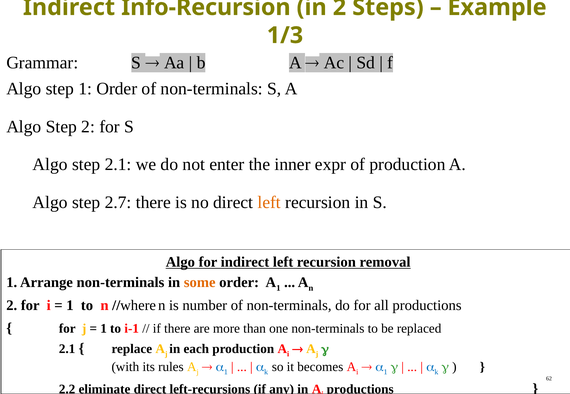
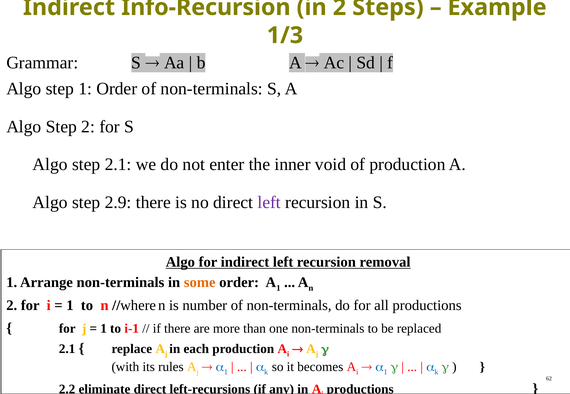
expr: expr -> void (331, 165)
2.7: 2.7 -> 2.9 (118, 203)
left colour: orange -> purple (269, 203)
